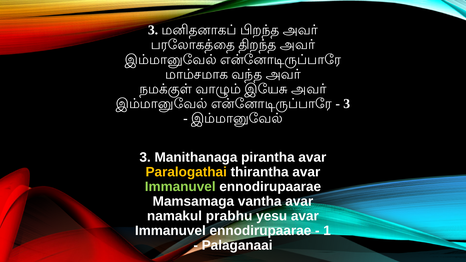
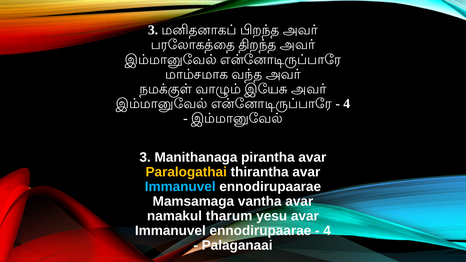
3: 3 -> 4 (347, 104)
Immanuvel colour: light green -> light blue (180, 187)
prabhu: prabhu -> tharum (229, 216)
1: 1 -> 4 (327, 231)
